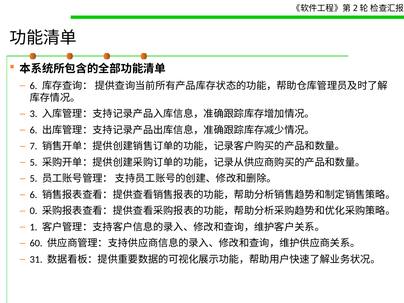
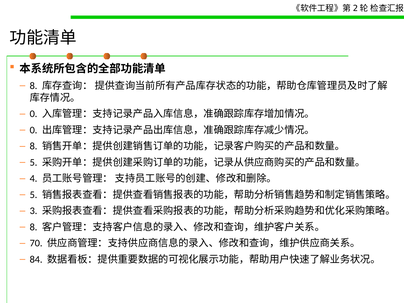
6: 6 -> 8 (34, 86)
3: 3 -> 0 (34, 114)
6: 6 -> 0 (34, 130)
7: 7 -> 8 (34, 146)
5: 5 -> 4 (34, 179)
6: 6 -> 5 (34, 195)
0: 0 -> 3 (34, 211)
1: 1 -> 8 (34, 227)
60: 60 -> 70 (36, 243)
31: 31 -> 84 (36, 259)
